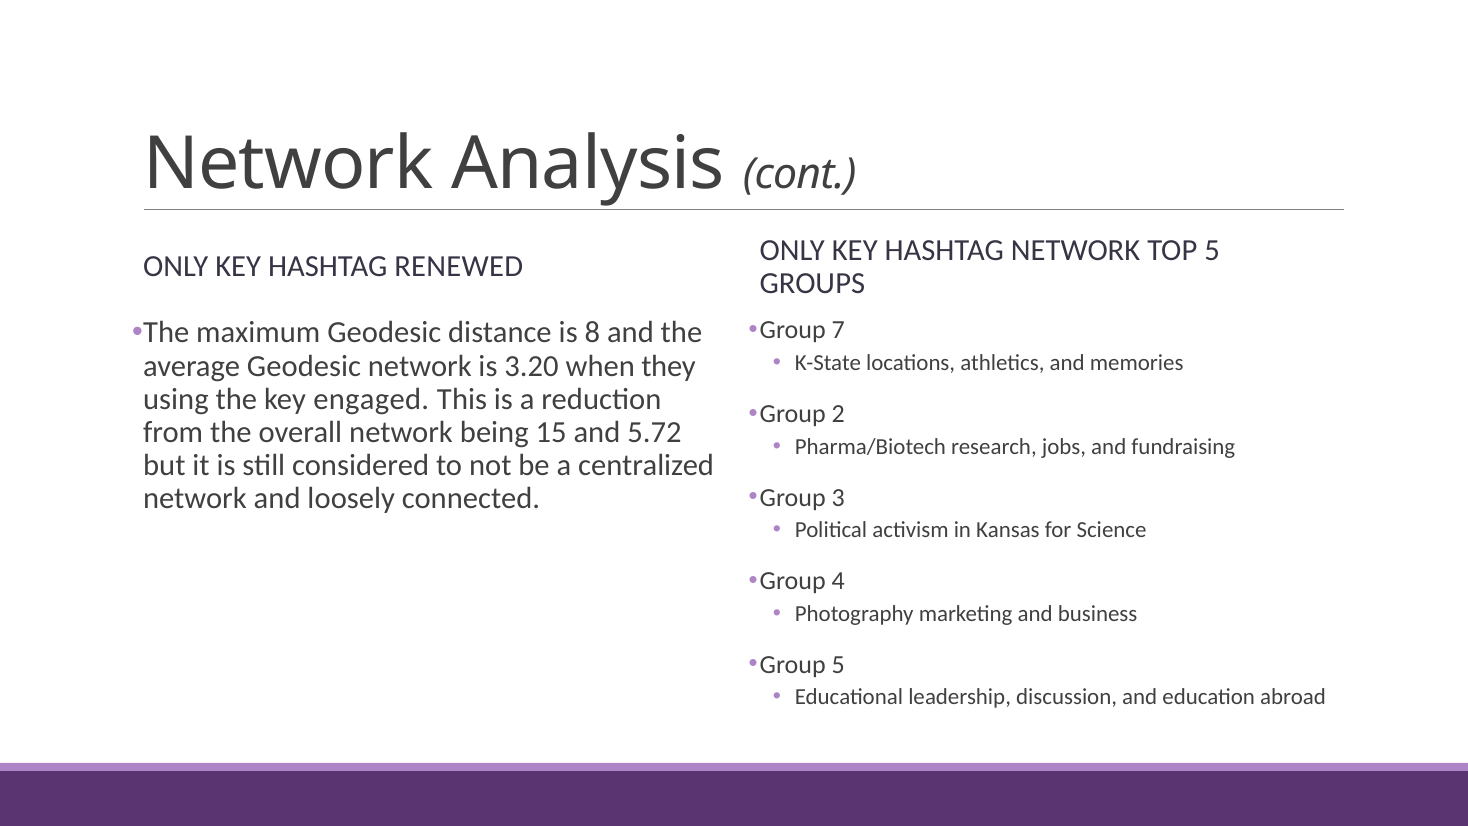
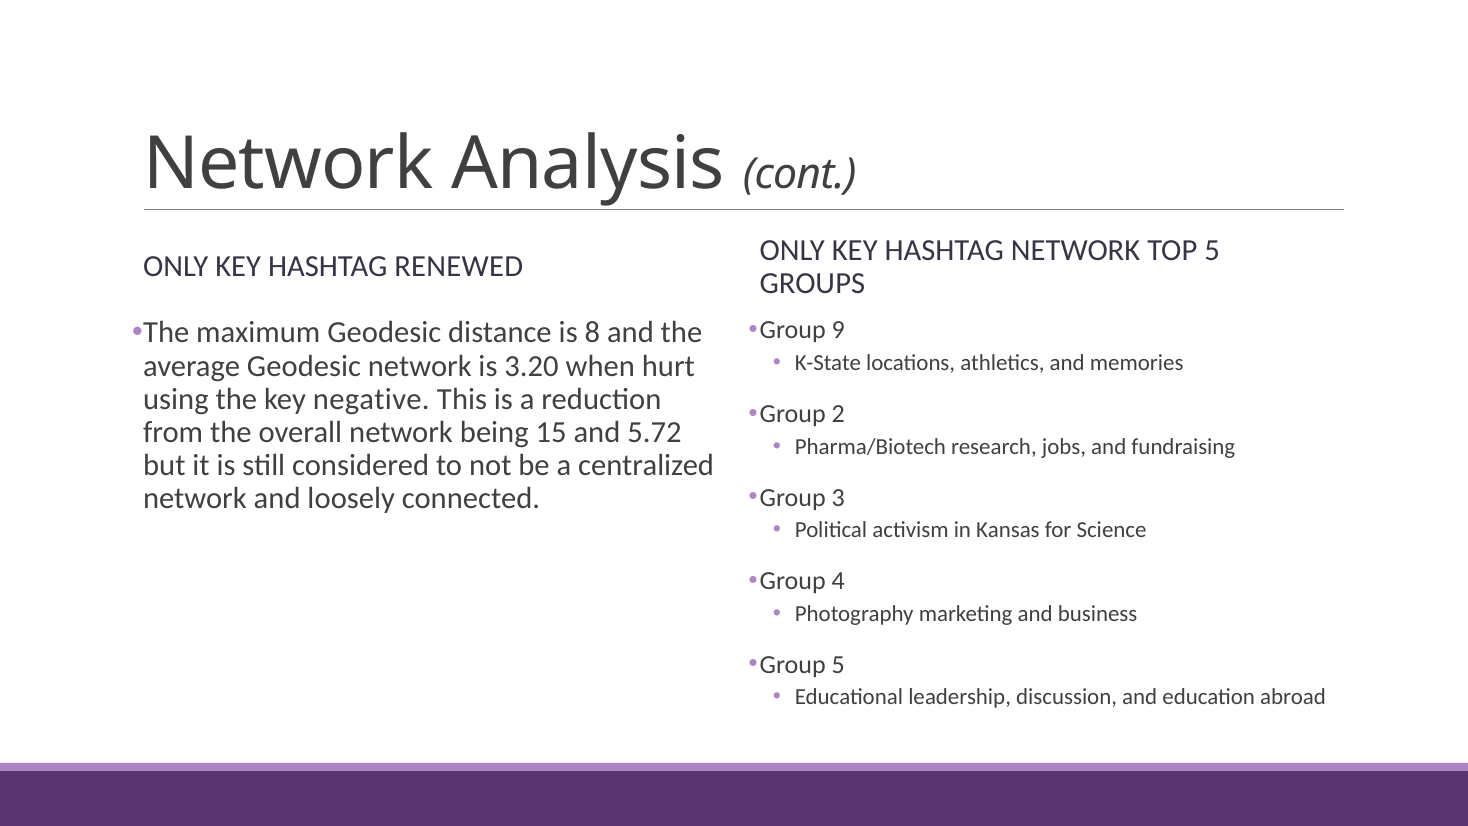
7: 7 -> 9 (838, 330)
they: they -> hurt (668, 366)
engaged: engaged -> negative (371, 399)
